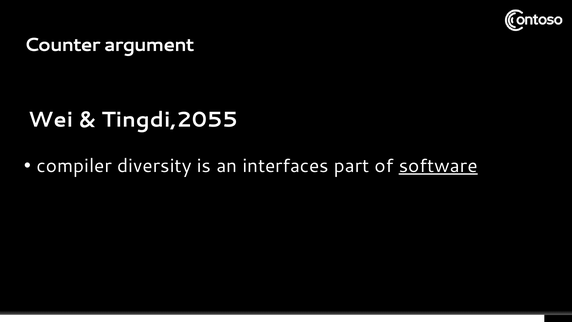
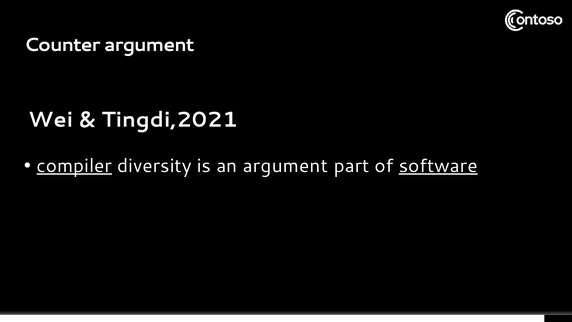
Tingdi,2055: Tingdi,2055 -> Tingdi,2021 (170, 120)
compiler underline: none -> present (74, 166)
an interfaces: interfaces -> argument (285, 166)
